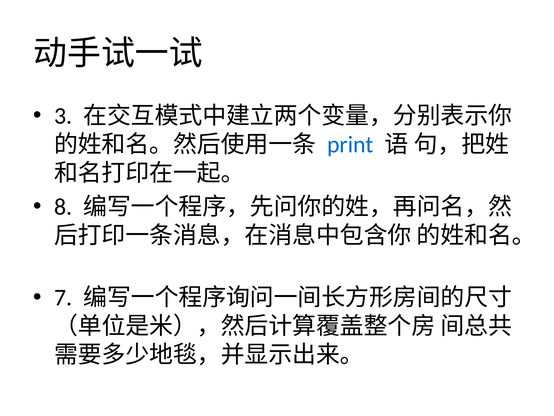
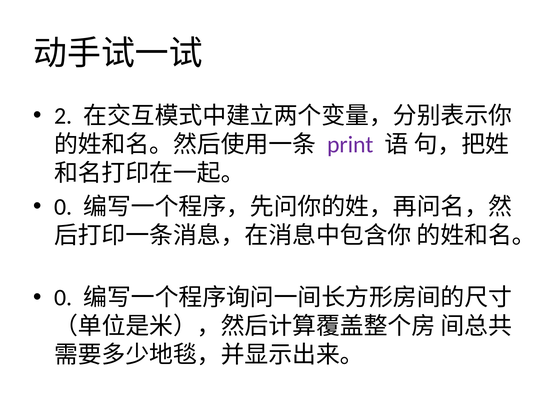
3: 3 -> 2 (63, 116)
print colour: blue -> purple (350, 144)
8: 8 -> 0 (63, 207)
7: 7 -> 0 (63, 297)
